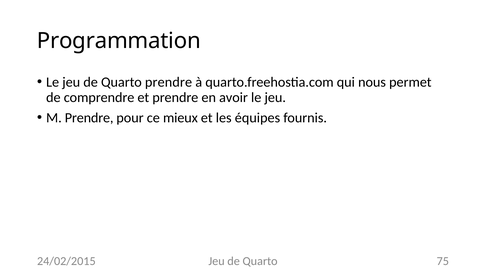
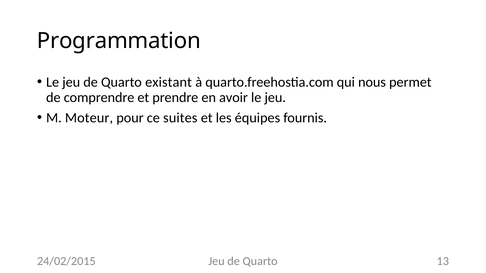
Quarto prendre: prendre -> existant (169, 82)
M Prendre: Prendre -> Moteur (89, 118)
mieux: mieux -> suites (180, 118)
75: 75 -> 13 (443, 261)
